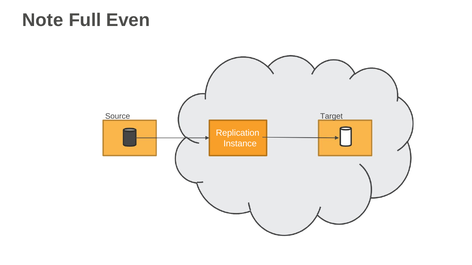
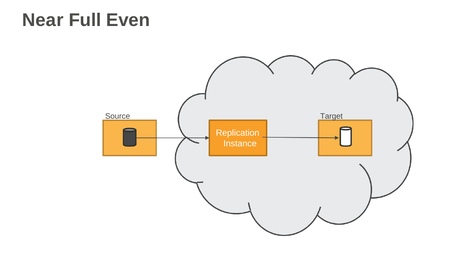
Note: Note -> Near (43, 20)
